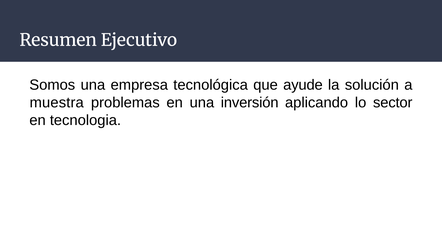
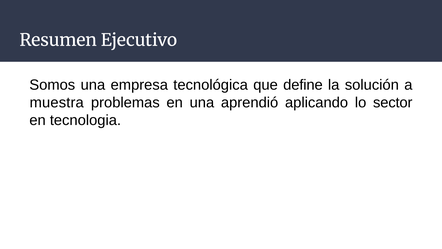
ayude: ayude -> define (303, 85)
inversión: inversión -> aprendió (250, 102)
